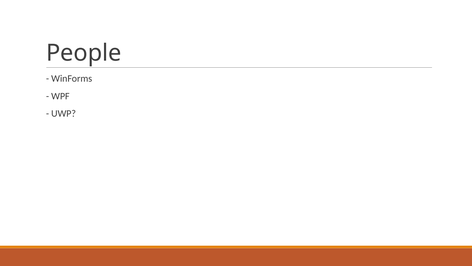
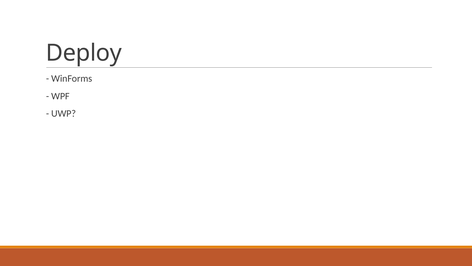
People: People -> Deploy (84, 53)
